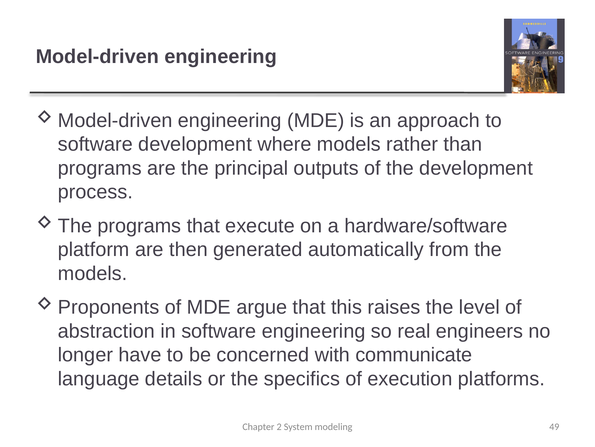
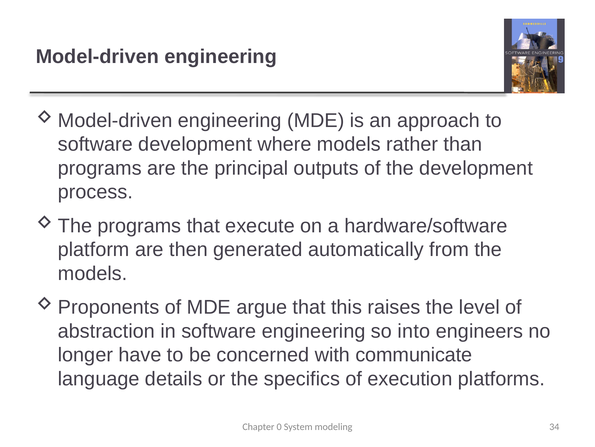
real: real -> into (414, 331)
2: 2 -> 0 (279, 426)
49: 49 -> 34 (554, 426)
